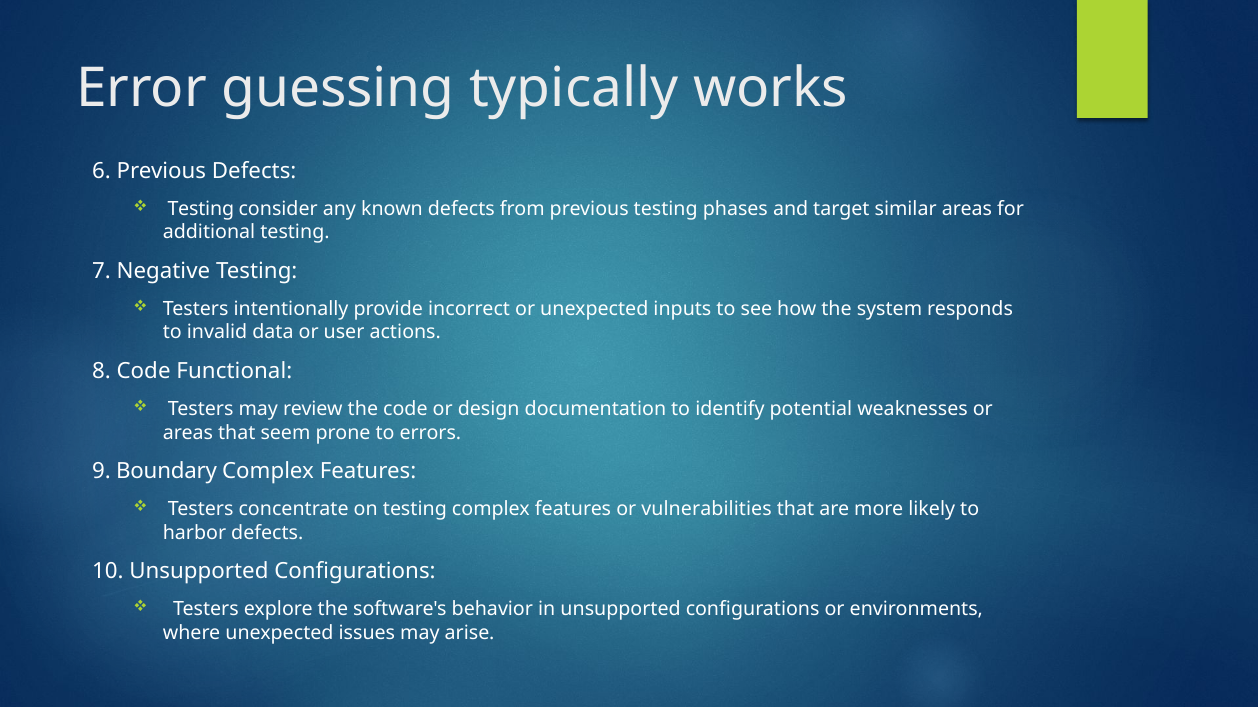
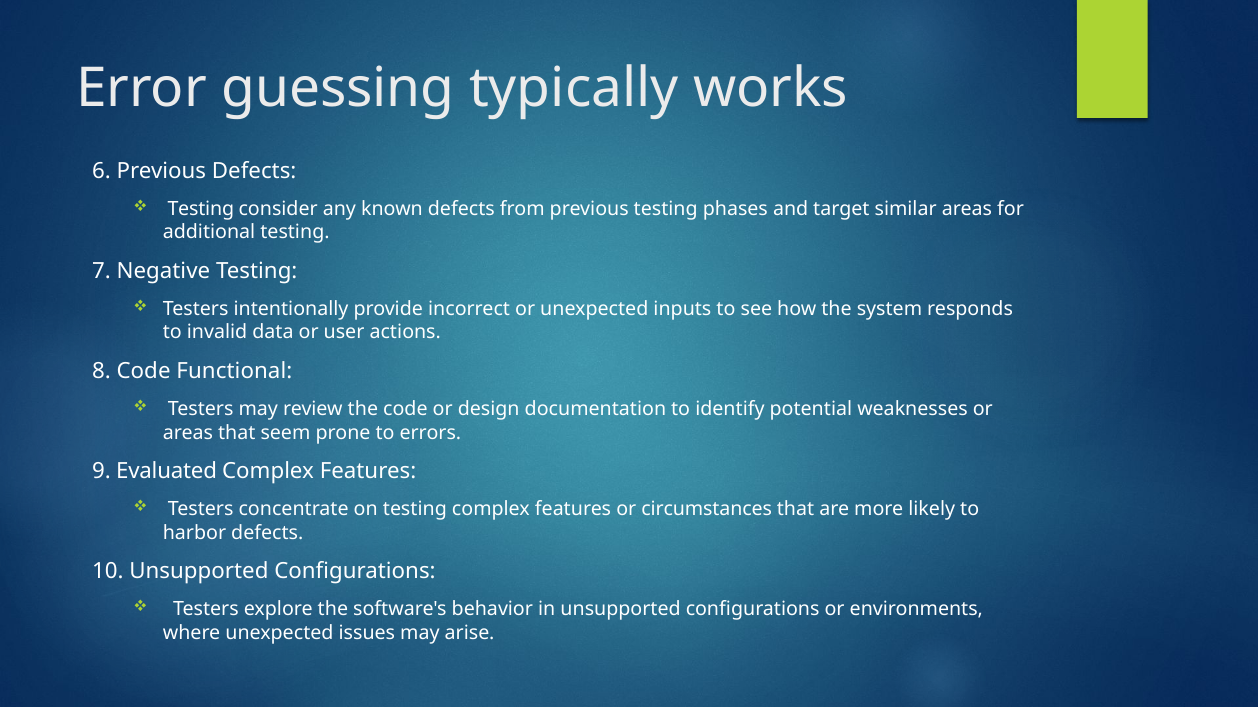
Boundary: Boundary -> Evaluated (167, 471)
vulnerabilities: vulnerabilities -> circumstances (707, 509)
